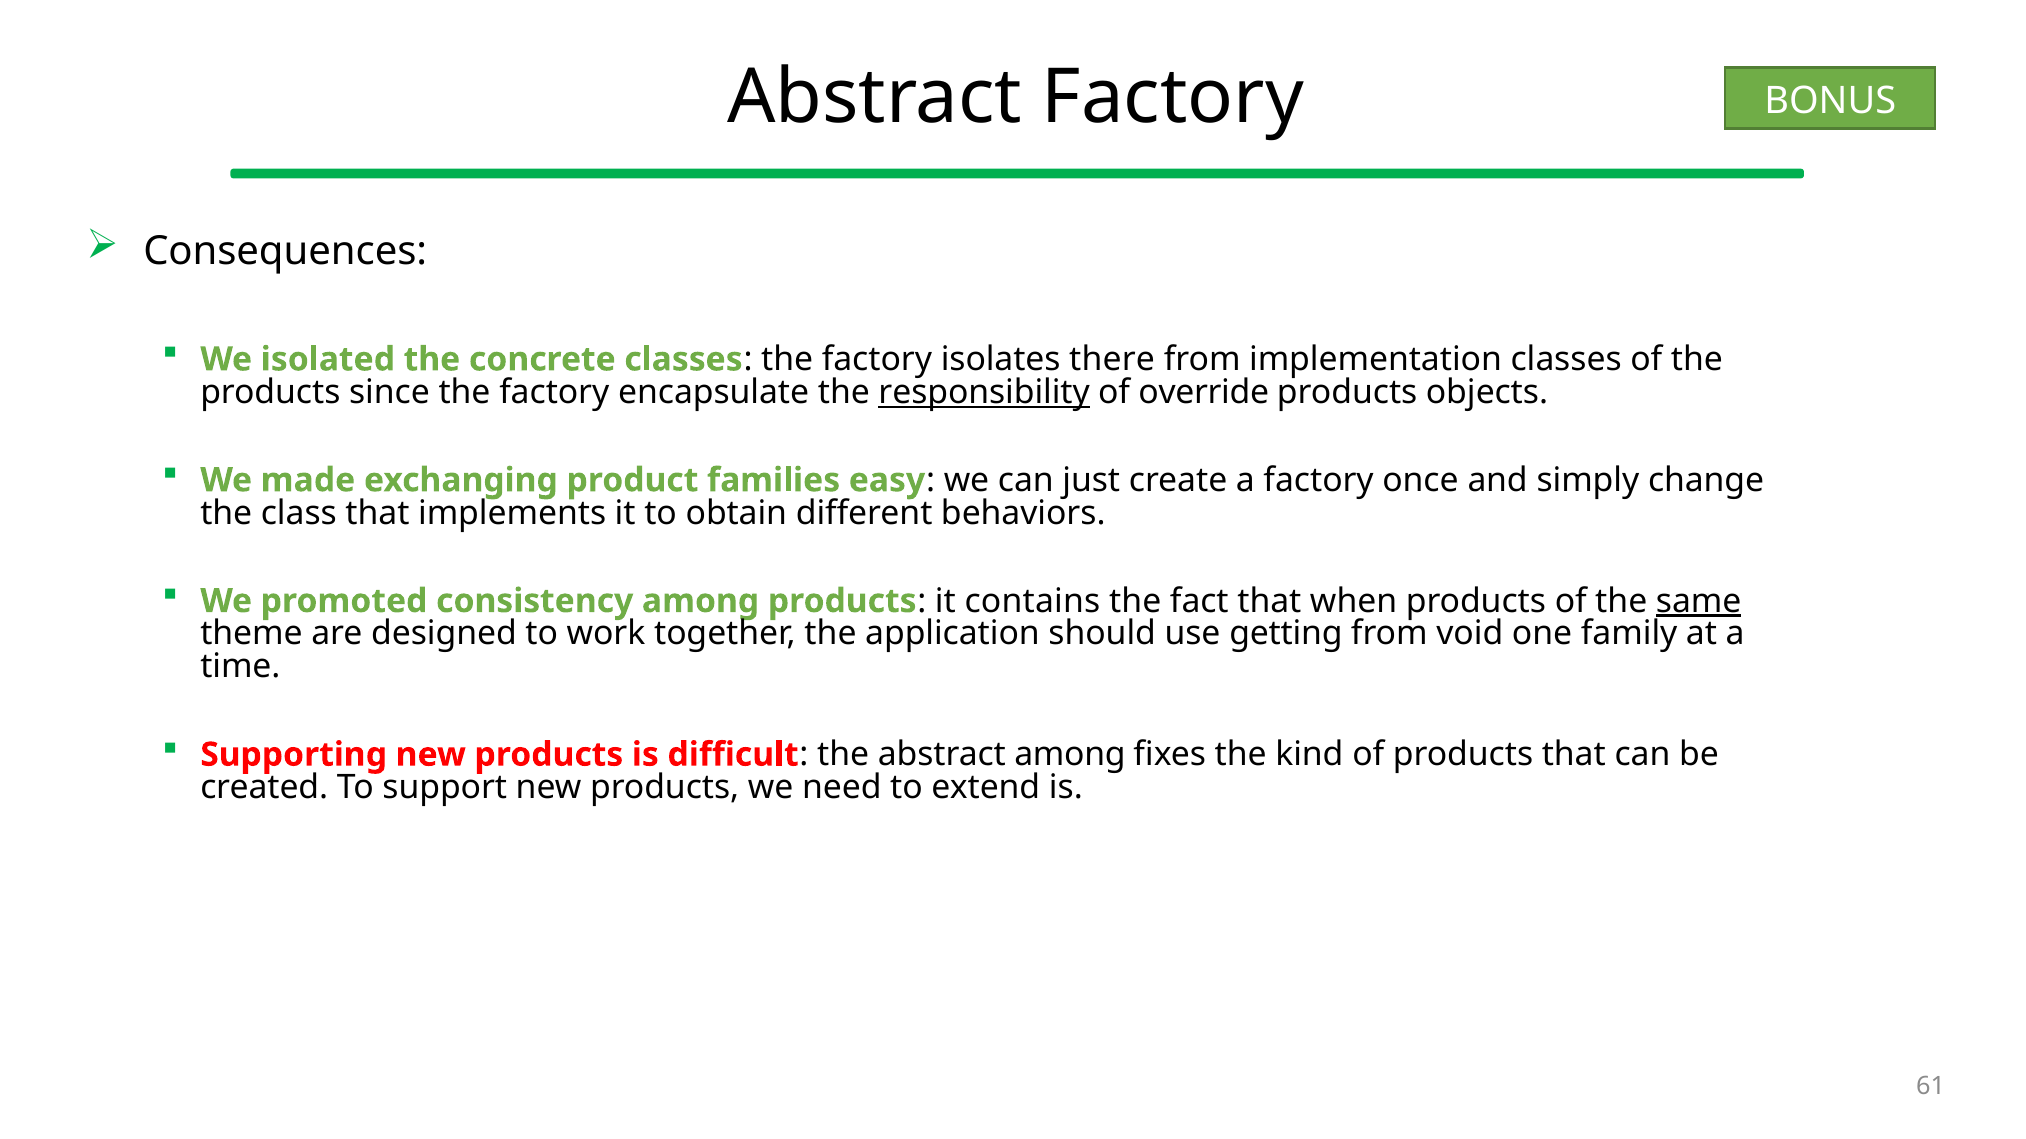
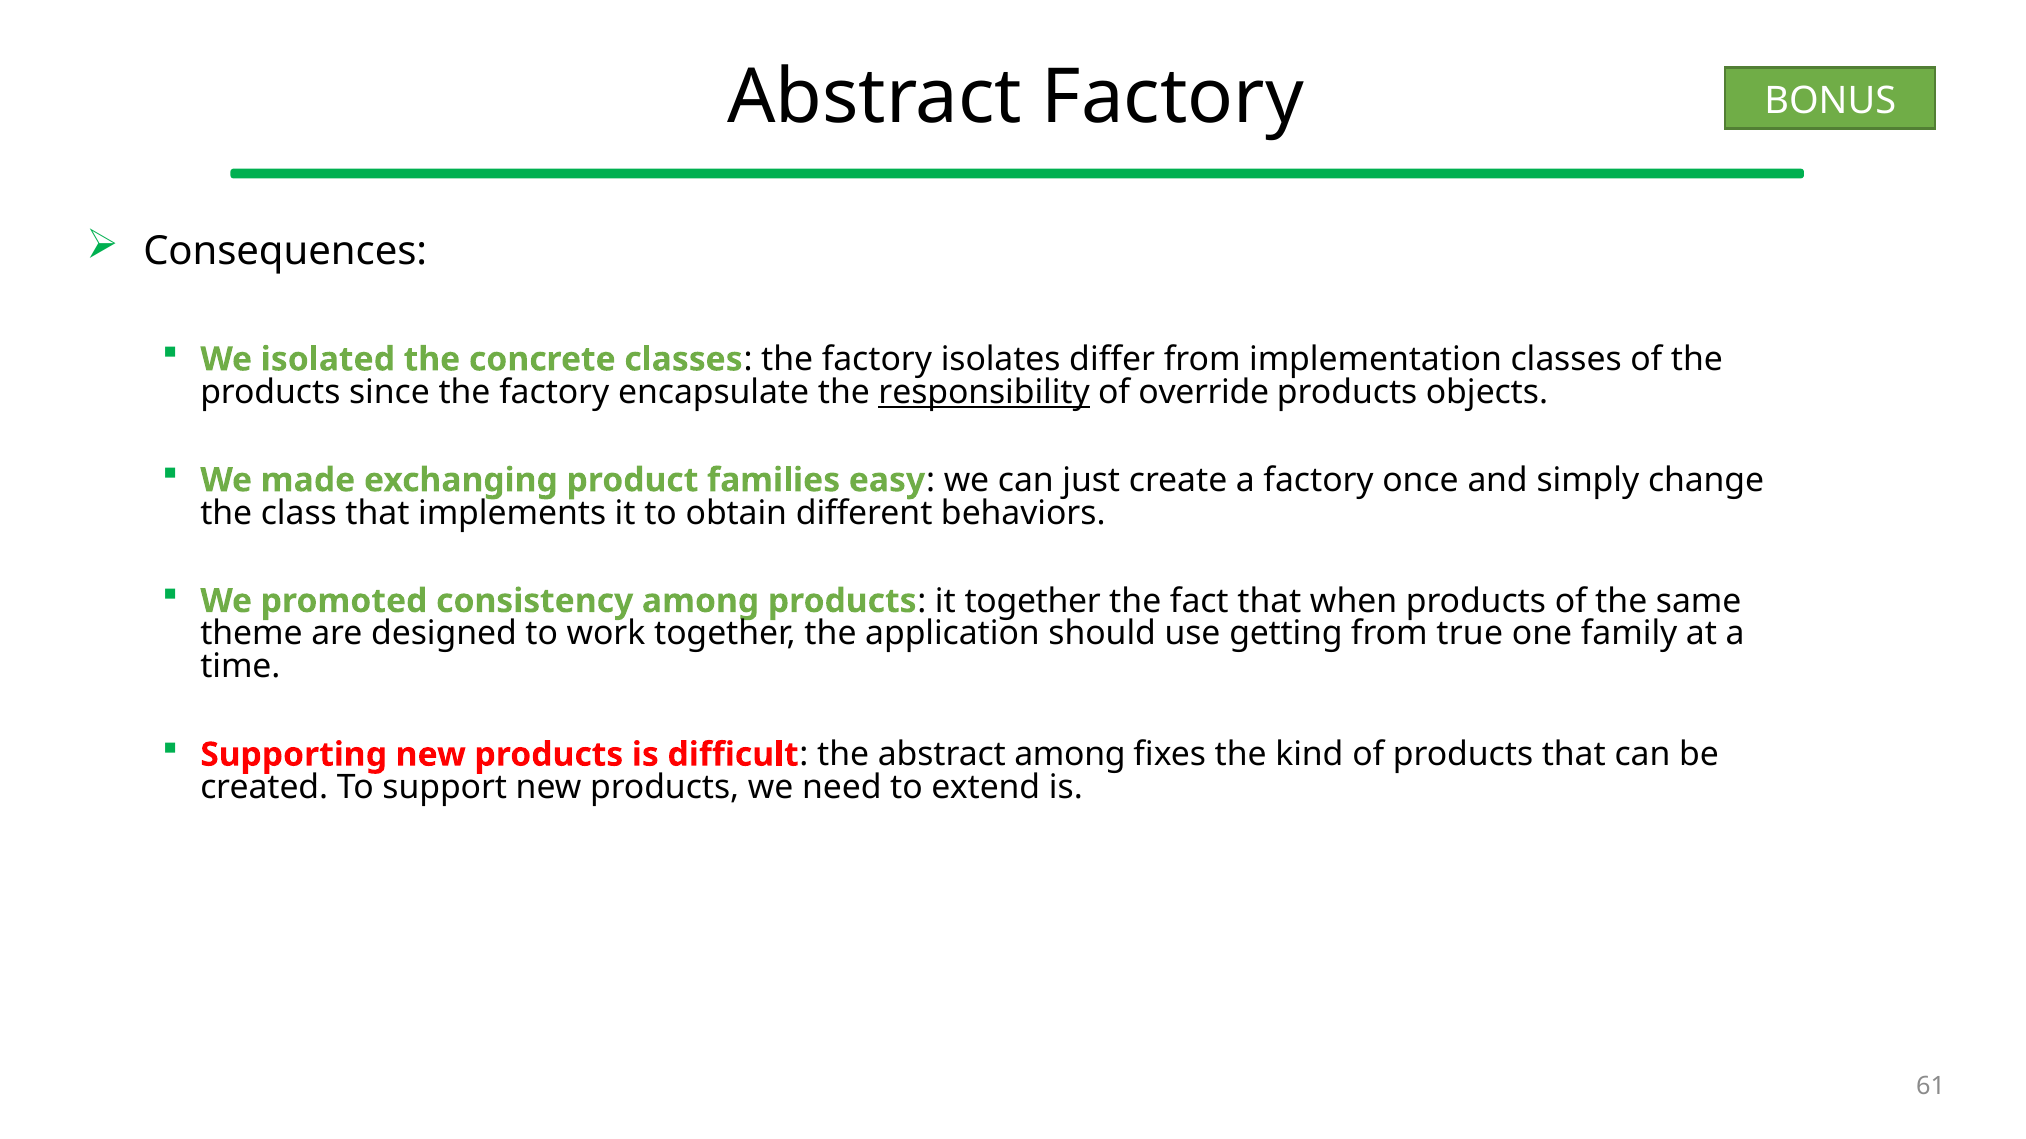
there: there -> differ (1112, 360)
it contains: contains -> together (1033, 601)
same underline: present -> none (1699, 601)
void: void -> true (1470, 634)
